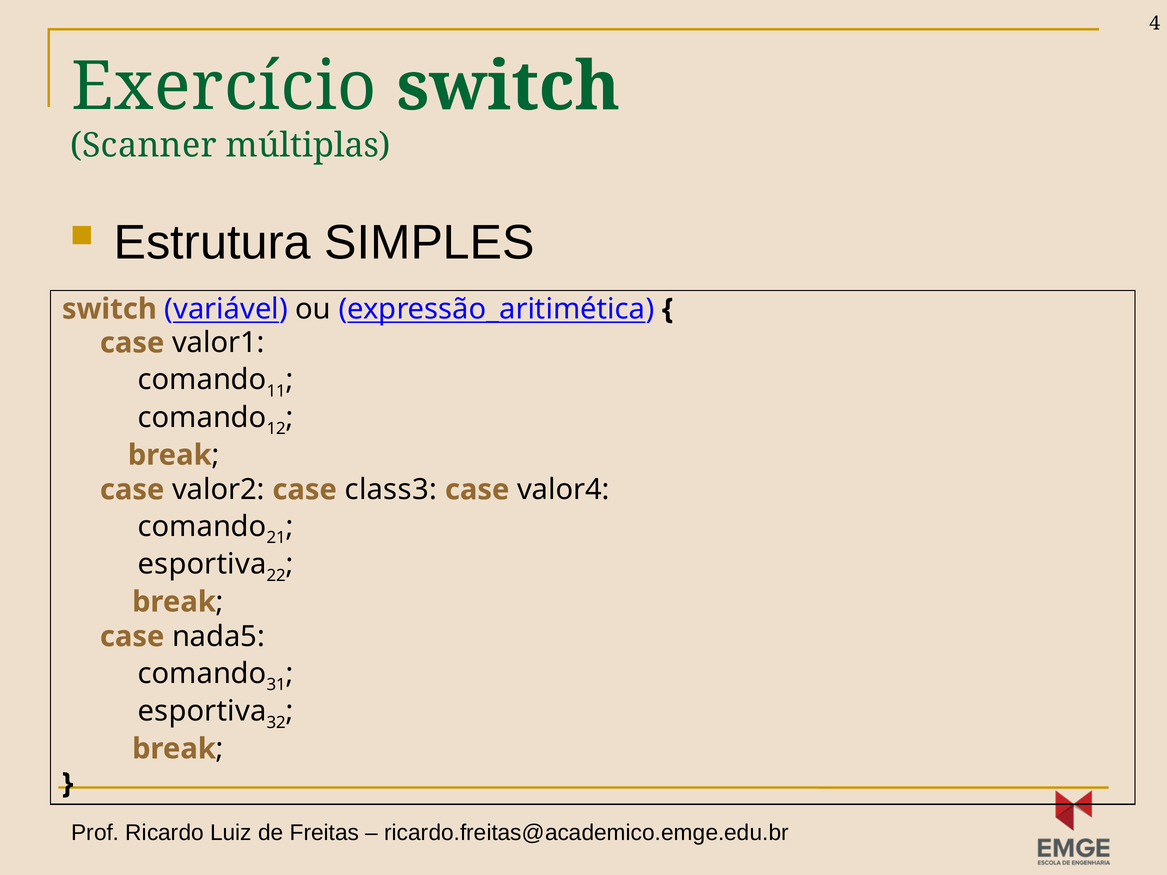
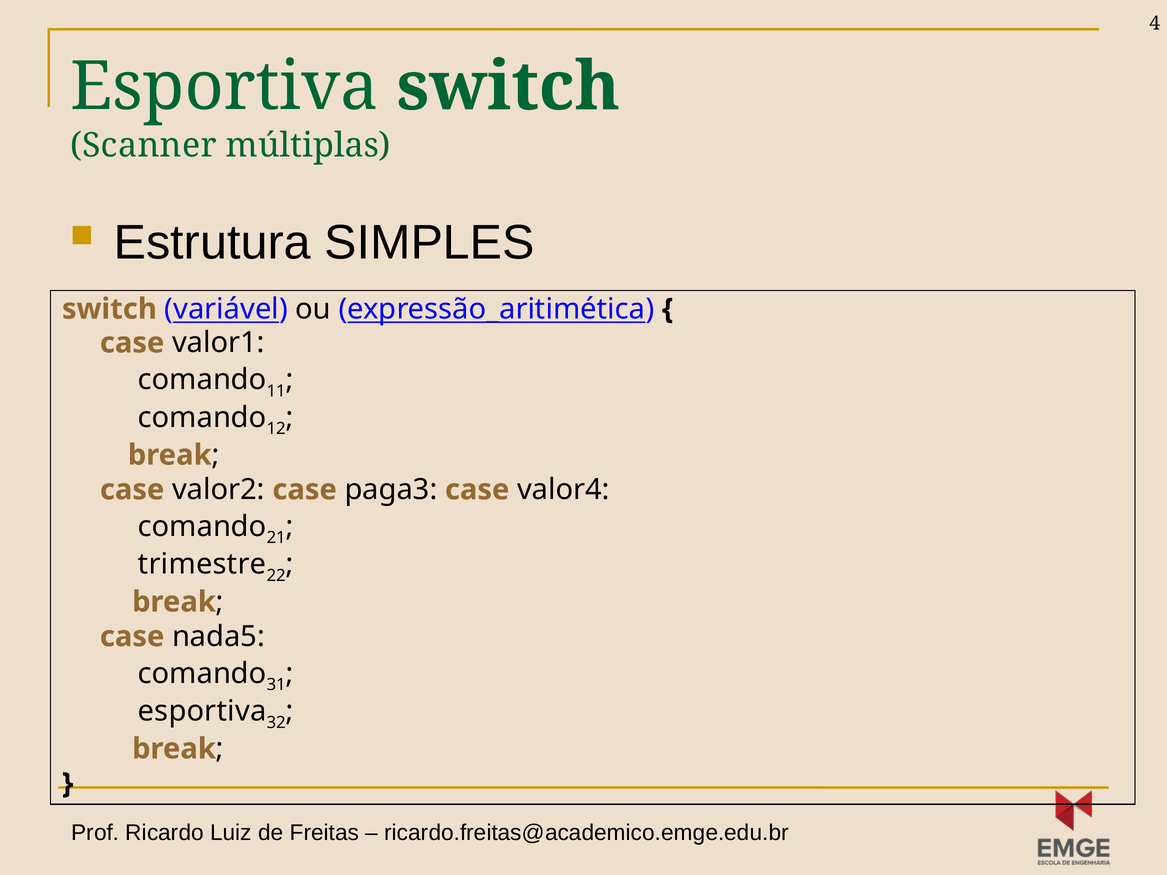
Exercício: Exercício -> Esportiva (224, 87)
class3: class3 -> paga3 (391, 490)
esportiva: esportiva -> trimestre (202, 564)
